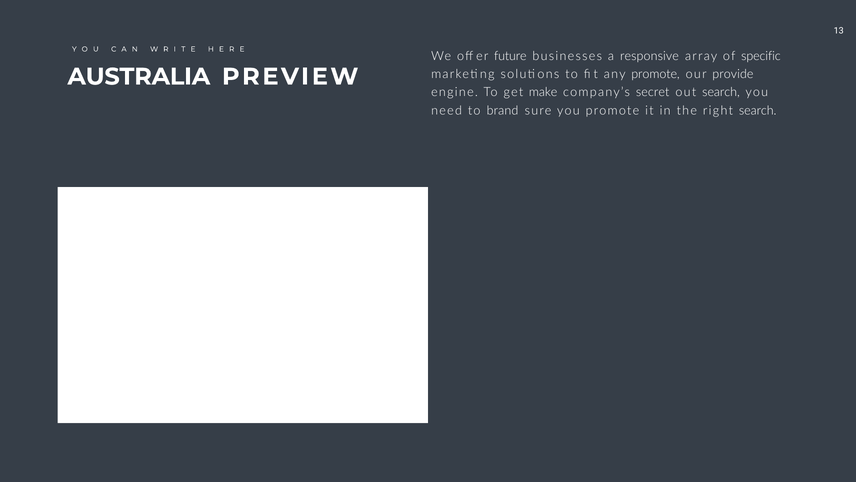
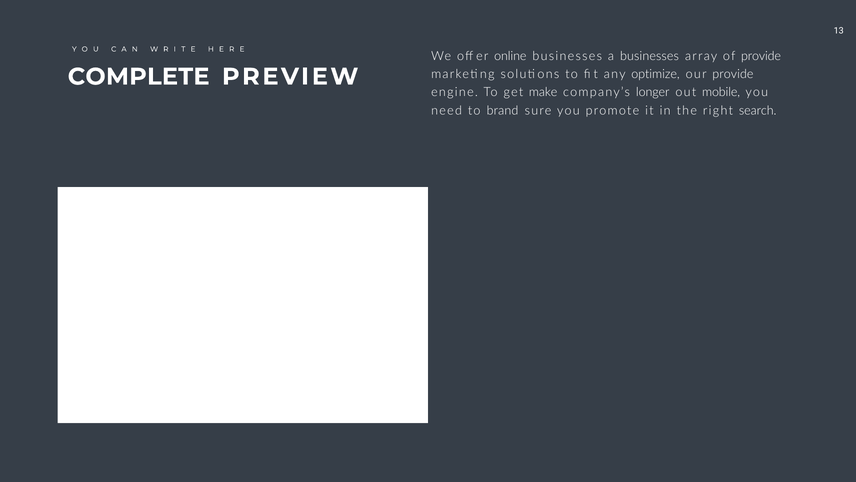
future: future -> online (510, 56)
a responsive: responsive -> businesses (649, 56)
of specific: specific -> provide (761, 56)
any promote: promote -> optimize (655, 74)
AUSTRALIA: AUSTRALIA -> COMPLETE (139, 77)
secret: secret -> longer (653, 92)
out search: search -> mobile (721, 92)
